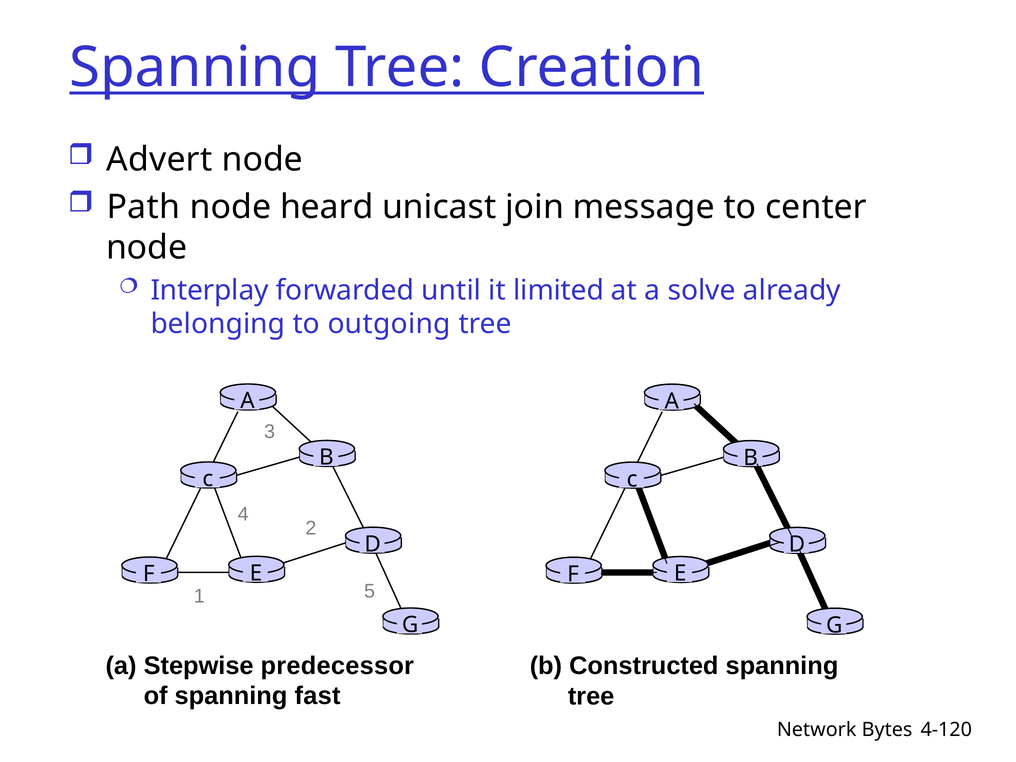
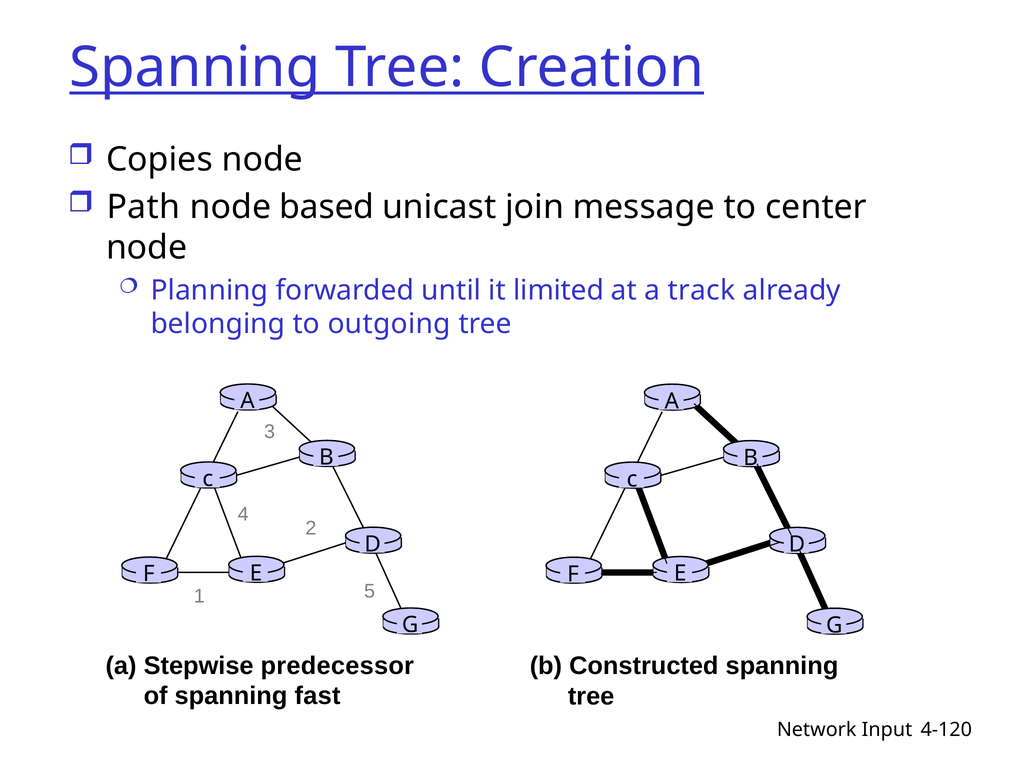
Advert: Advert -> Copies (159, 160)
heard: heard -> based (327, 207)
Interplay: Interplay -> Planning (209, 290)
solve: solve -> track (701, 290)
Bytes: Bytes -> Input (887, 730)
